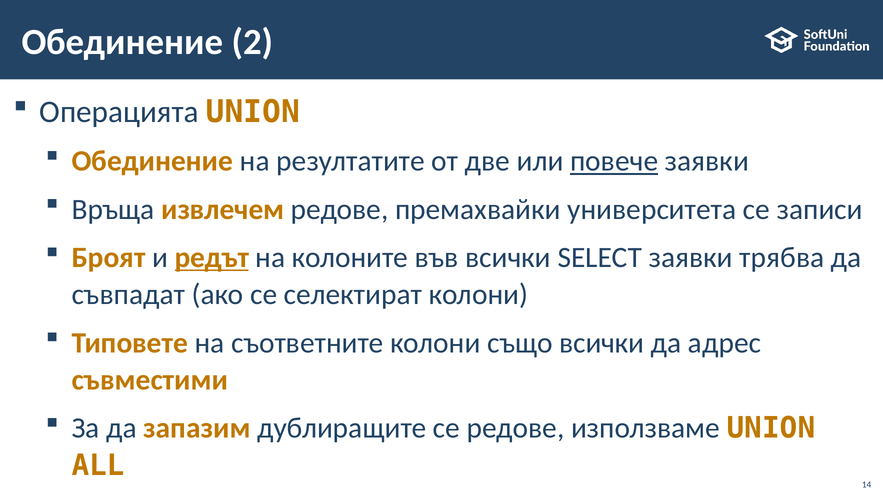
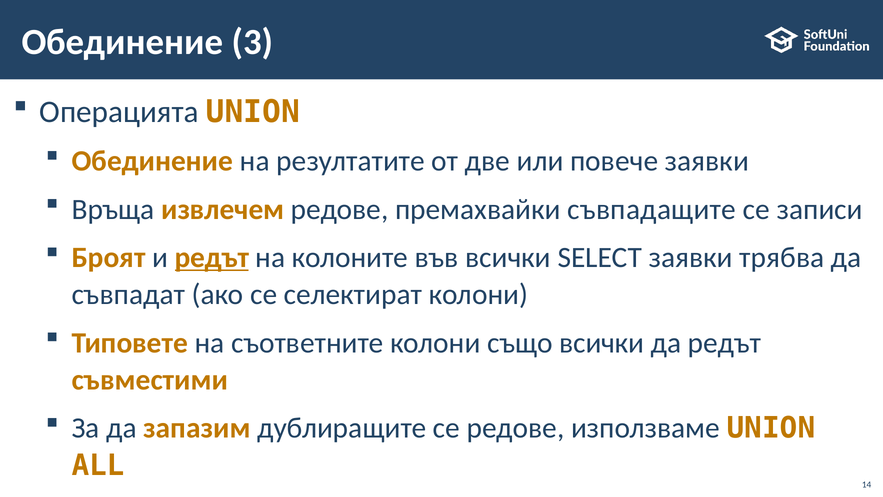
2: 2 -> 3 (252, 42)
повече underline: present -> none (614, 161)
университета: университета -> съвпадащите (652, 209)
да адрес: адрес -> редът (725, 343)
